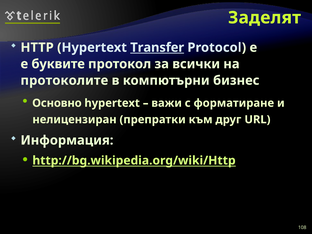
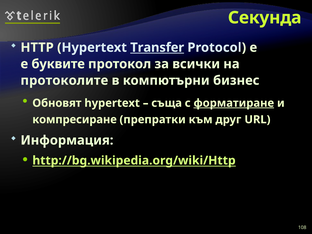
Заделят: Заделят -> Секунда (265, 18)
Основно: Основно -> Обновят (57, 103)
важи: важи -> съща (167, 103)
форматиране underline: none -> present (234, 103)
нелицензиран: нелицензиран -> компресиране (75, 120)
